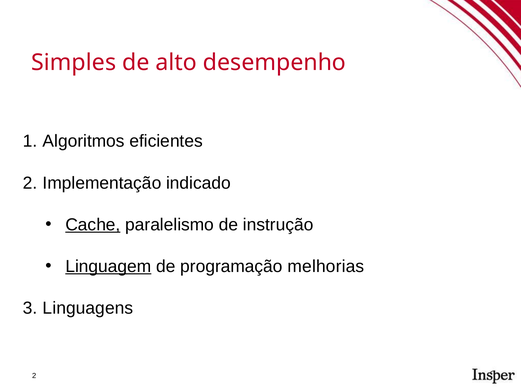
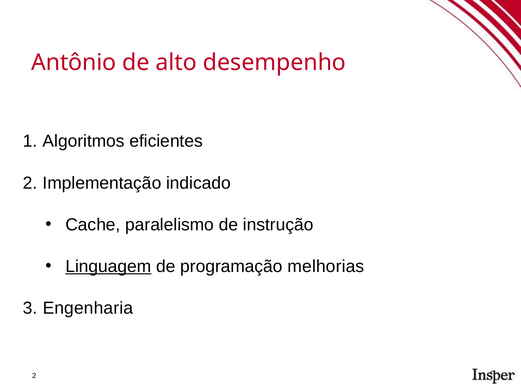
Simples: Simples -> Antônio (74, 63)
Cache underline: present -> none (93, 225)
Linguagens: Linguagens -> Engenharia (88, 308)
